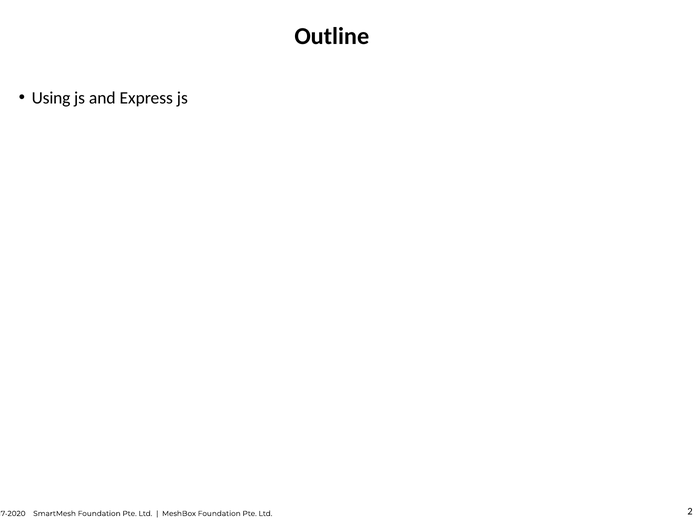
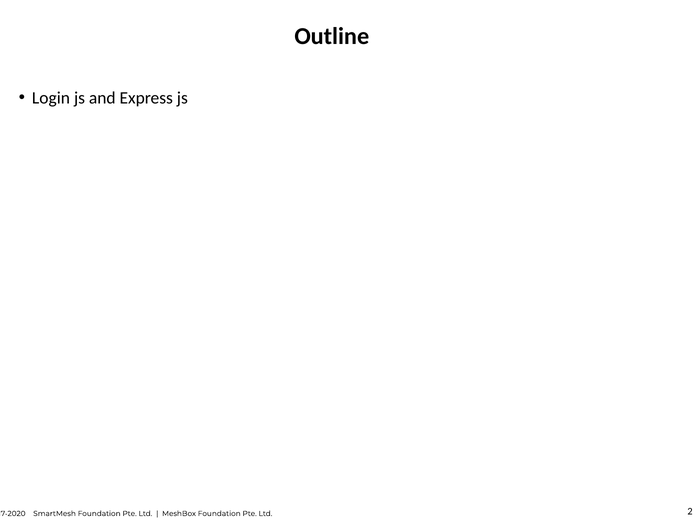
Using: Using -> Login (51, 98)
